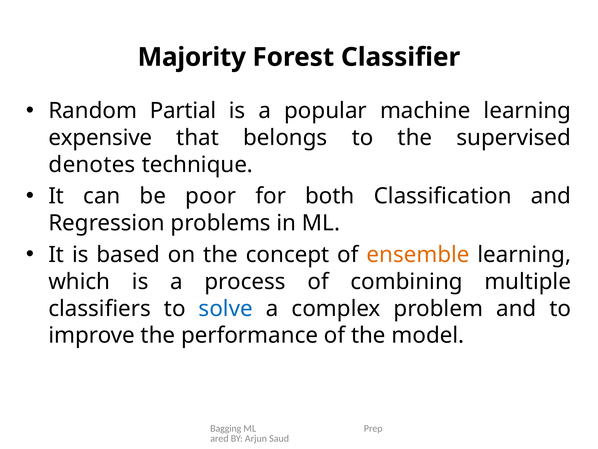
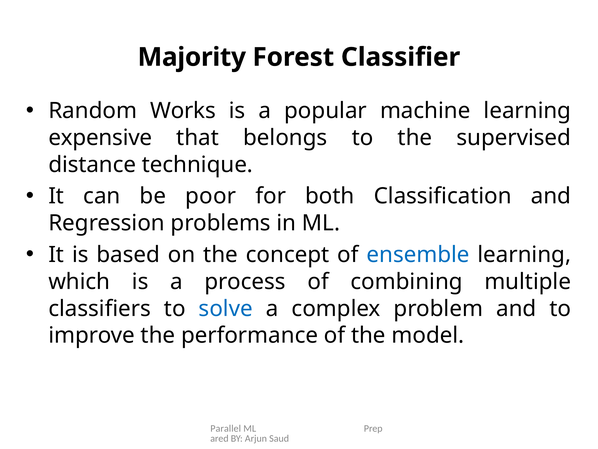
Partial: Partial -> Works (183, 111)
denotes: denotes -> distance (92, 165)
ensemble colour: orange -> blue (418, 254)
Bagging: Bagging -> Parallel (226, 428)
